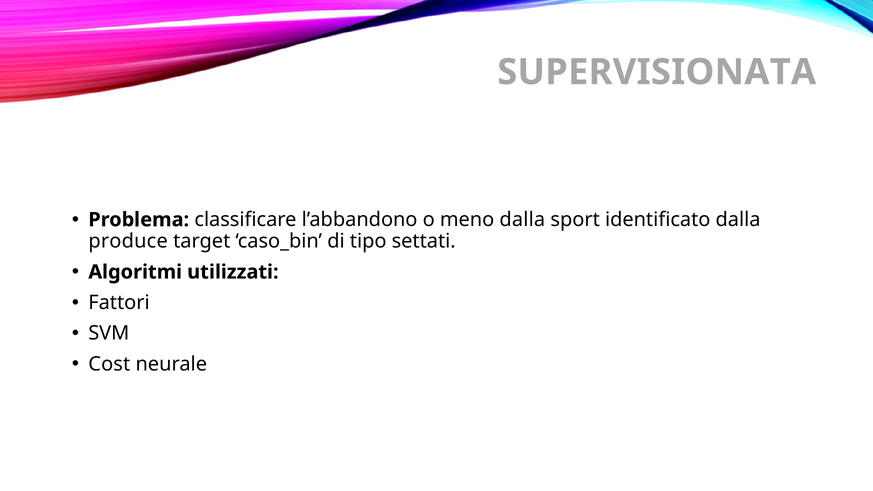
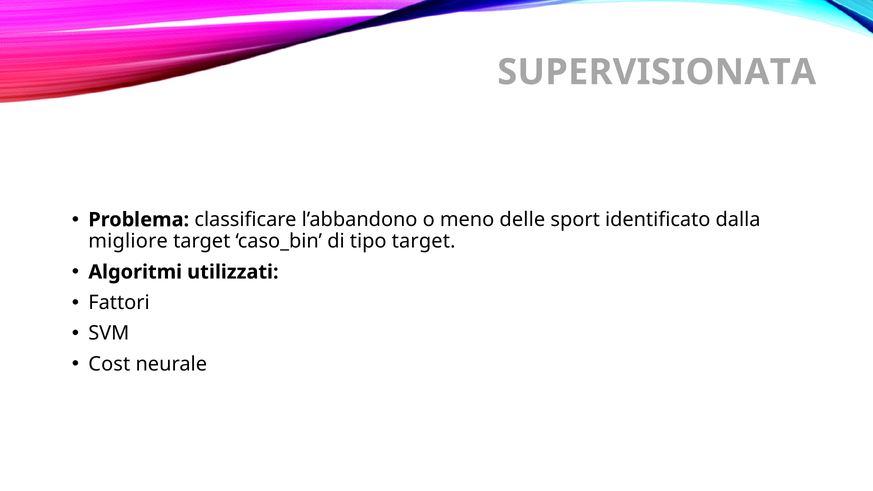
meno dalla: dalla -> delle (522, 220)
produce: produce -> migliore (128, 241)
tipo settati: settati -> target (424, 241)
